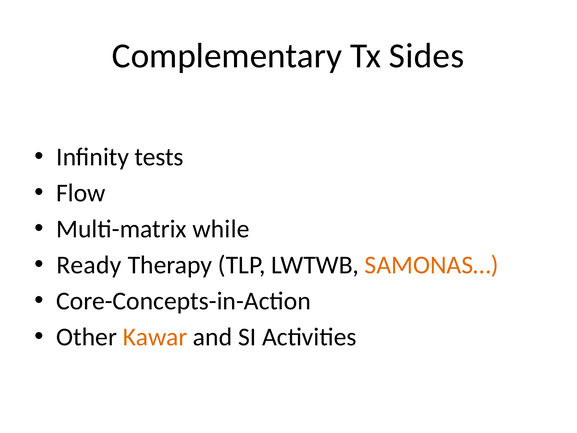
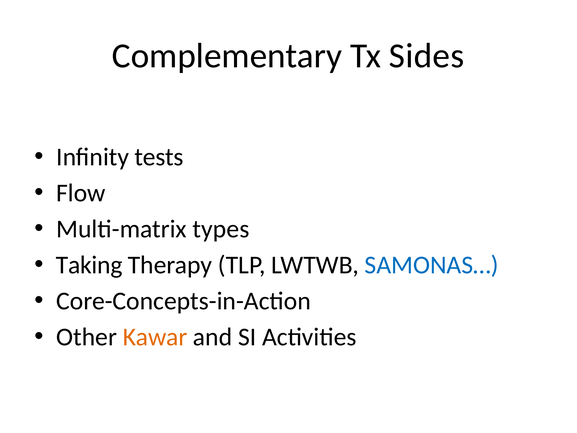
while: while -> types (221, 229)
Ready: Ready -> Taking (89, 265)
SAMONAS… colour: orange -> blue (432, 265)
